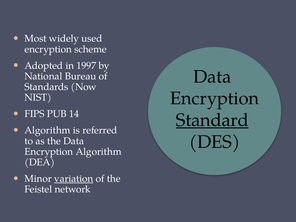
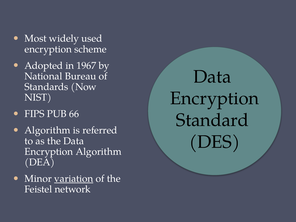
1997: 1997 -> 1967 (86, 66)
14: 14 -> 66 (74, 114)
Standard underline: present -> none (212, 120)
